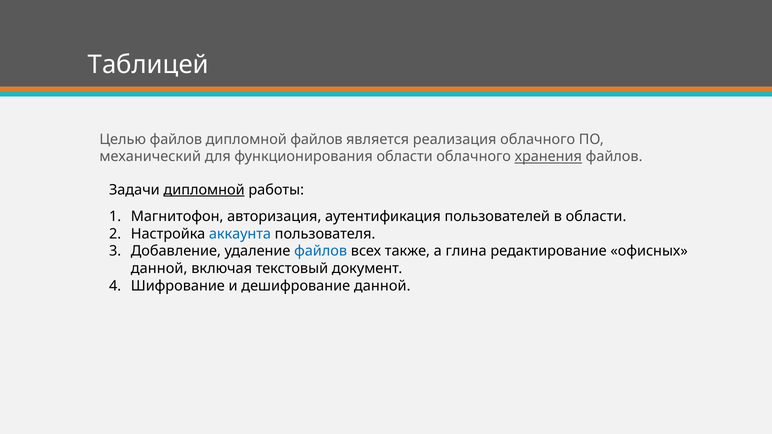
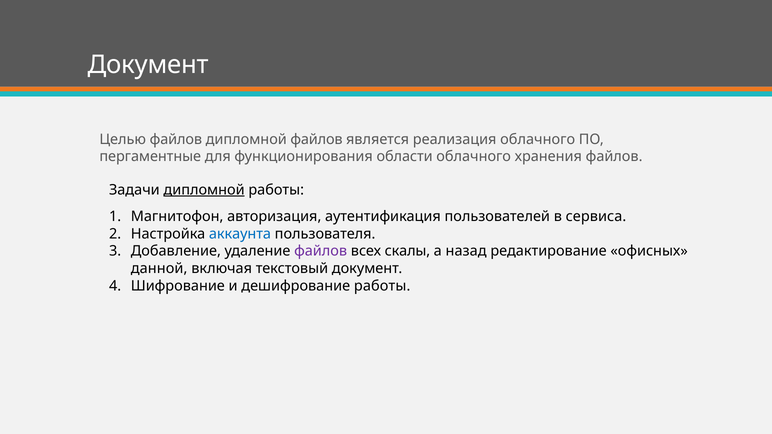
Таблицей: Таблицей -> Документ (148, 65)
механический: механический -> пергаментные (150, 157)
хранения underline: present -> none (548, 157)
в области: области -> сервиса (596, 217)
файлов colour: blue -> purple (321, 251)
также: также -> скалы (407, 251)
глина: глина -> назад (466, 251)
дешифрование данной: данной -> работы (382, 286)
